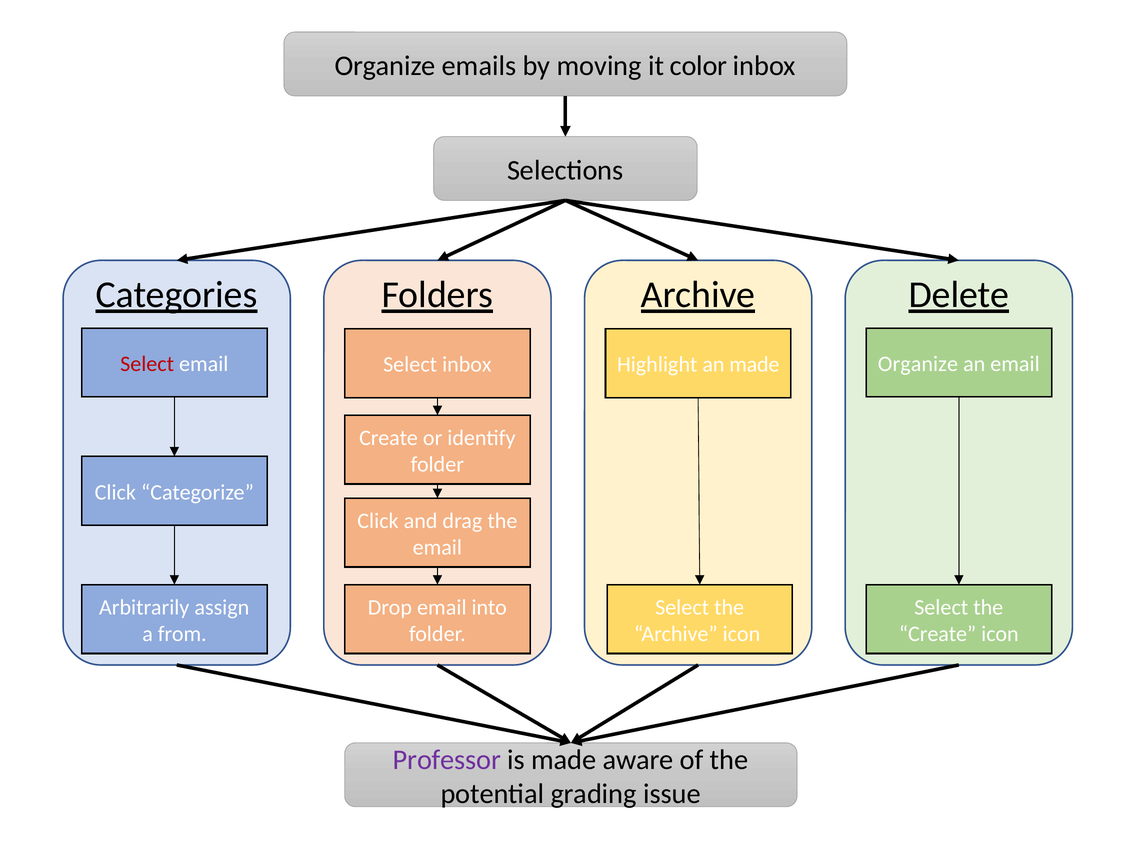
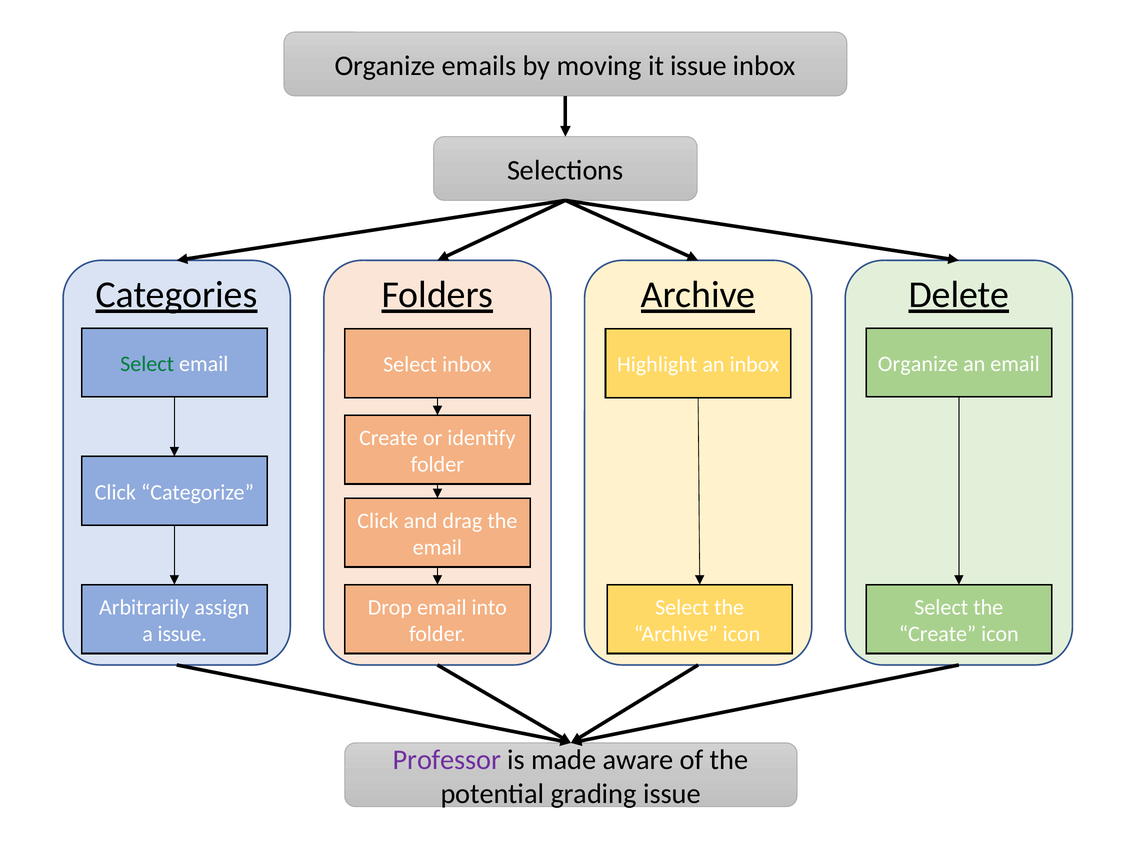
it color: color -> issue (699, 66)
Select colour: red -> green (147, 364)
an made: made -> inbox (754, 365)
a from: from -> issue (182, 634)
